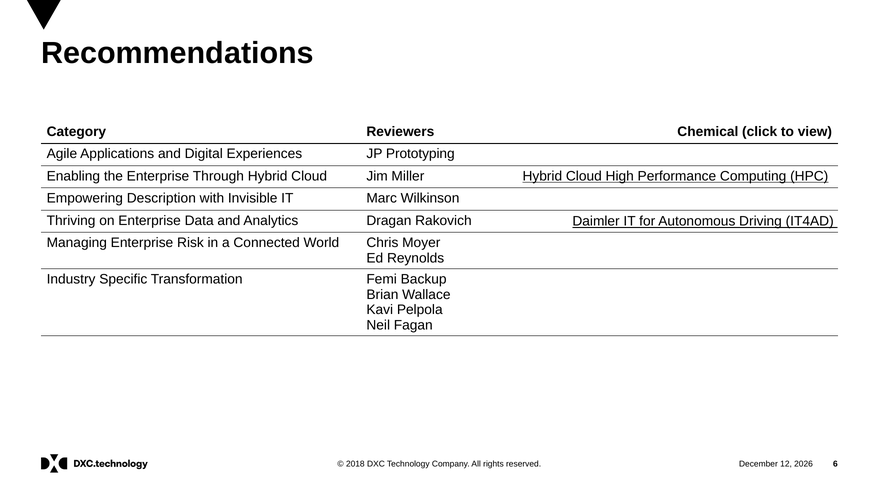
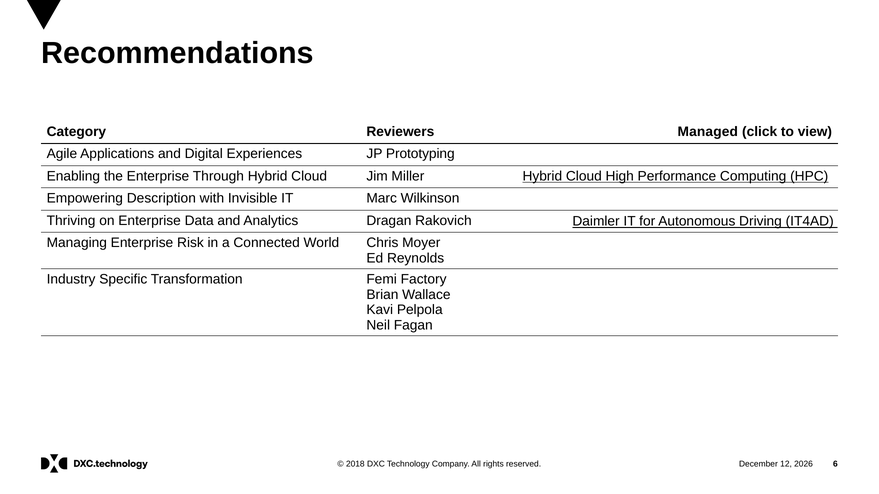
Chemical: Chemical -> Managed (708, 132)
Backup: Backup -> Factory (424, 279)
